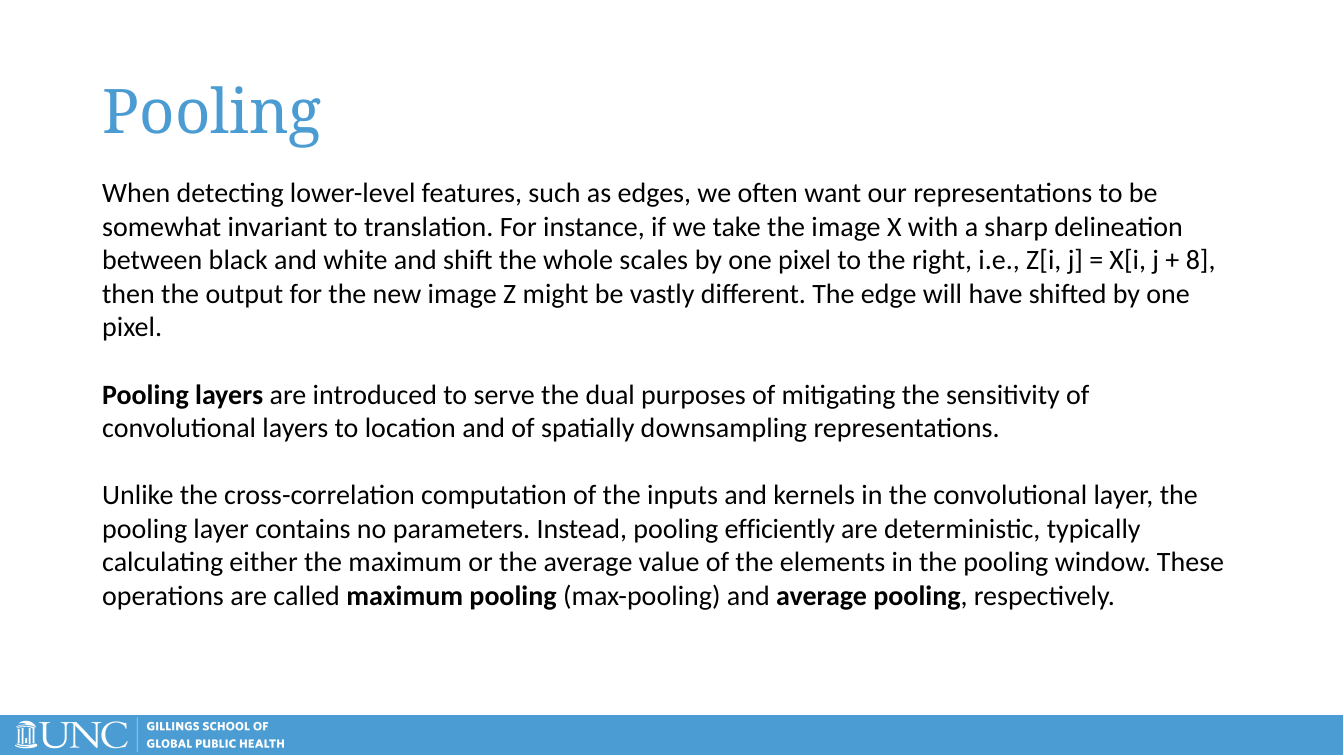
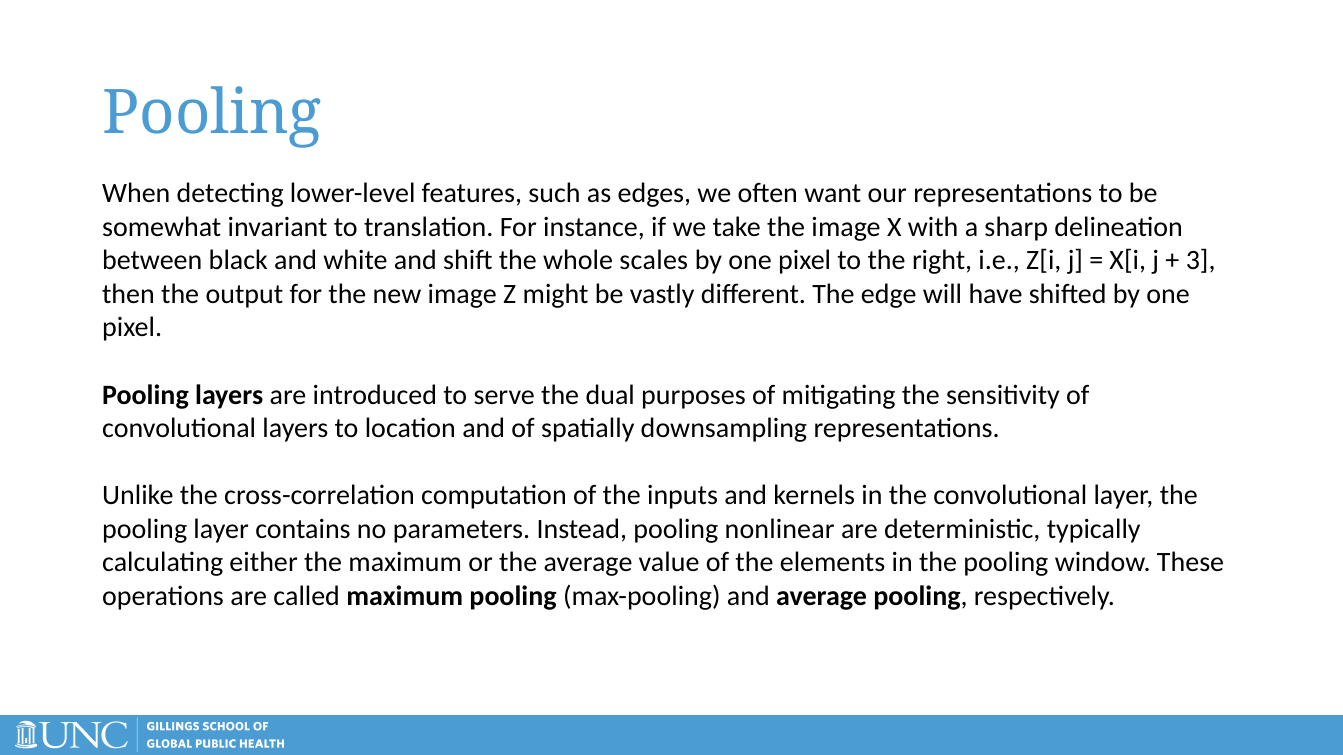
8: 8 -> 3 (1201, 261)
efficiently: efficiently -> nonlinear (780, 529)
